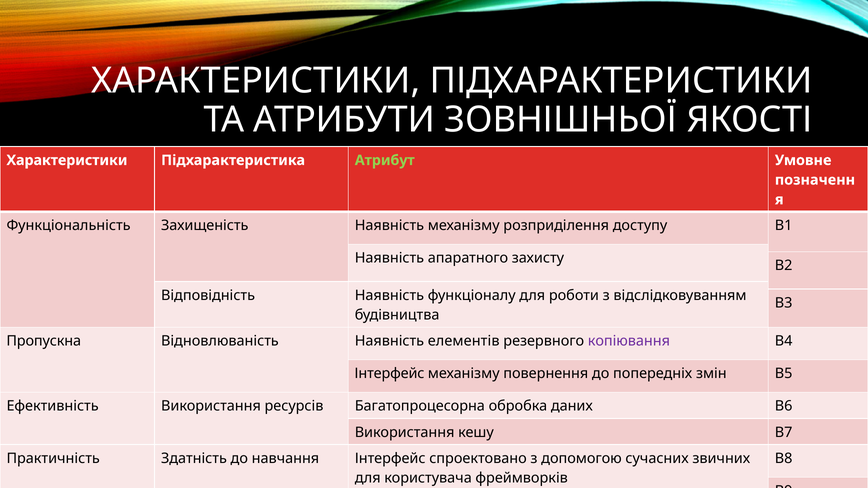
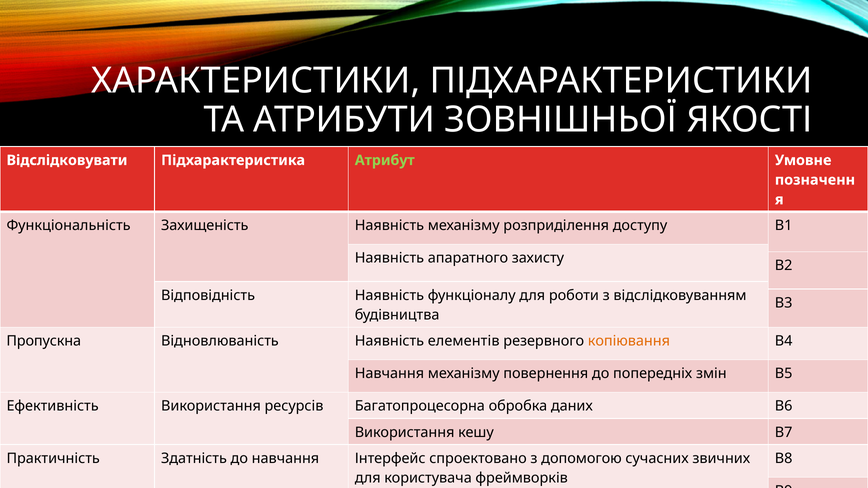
Характеристики: Характеристики -> Відслідковувати (67, 160)
копіювання colour: purple -> orange (629, 341)
Інтерфейс: Інтерфейс -> Навчання (389, 374)
